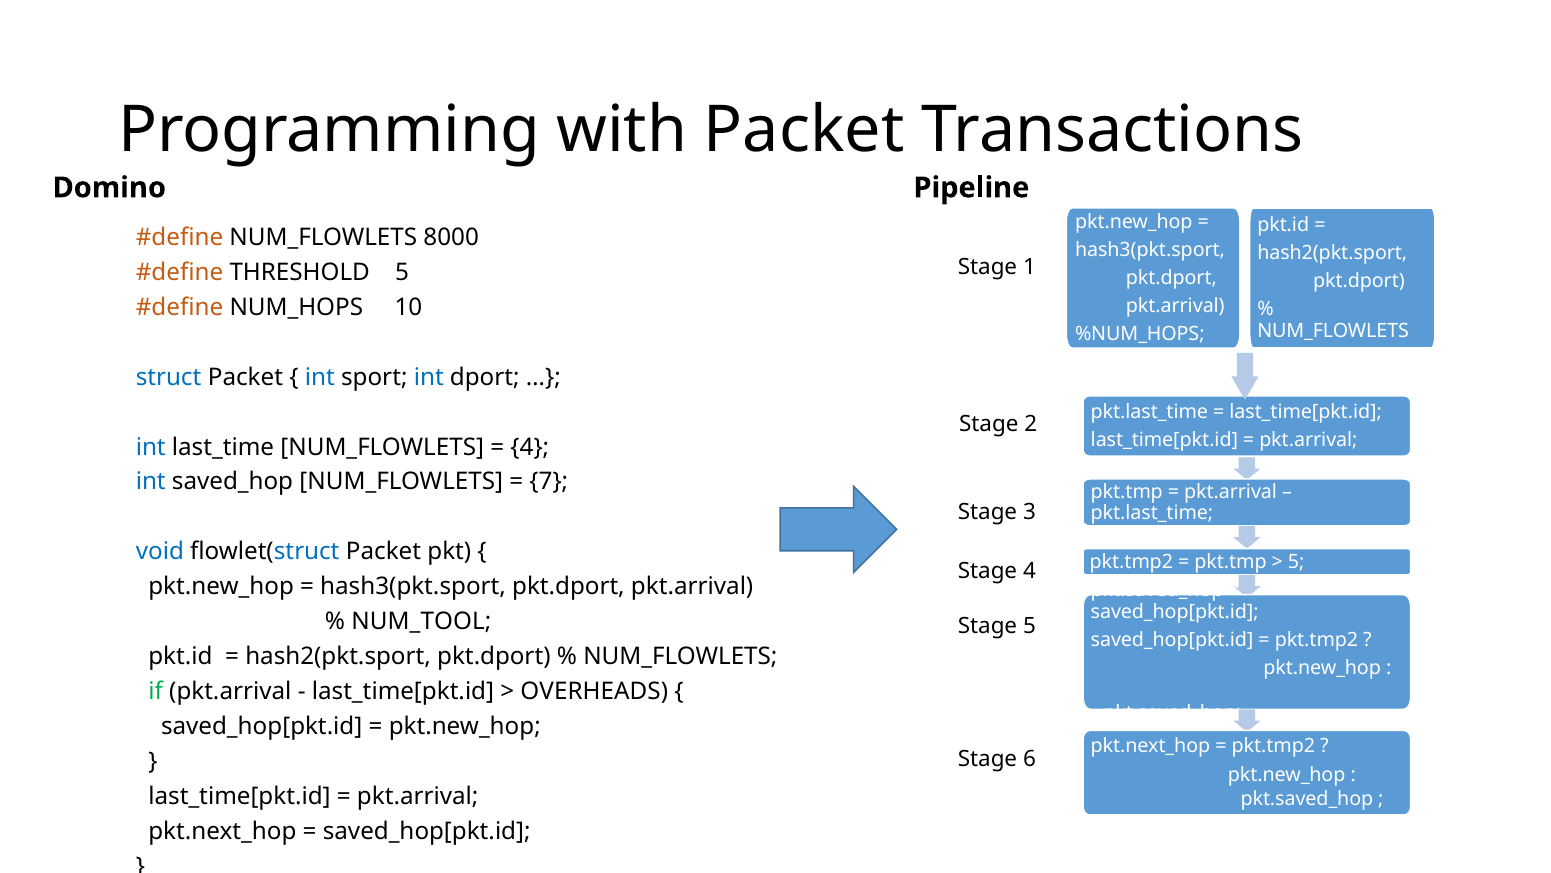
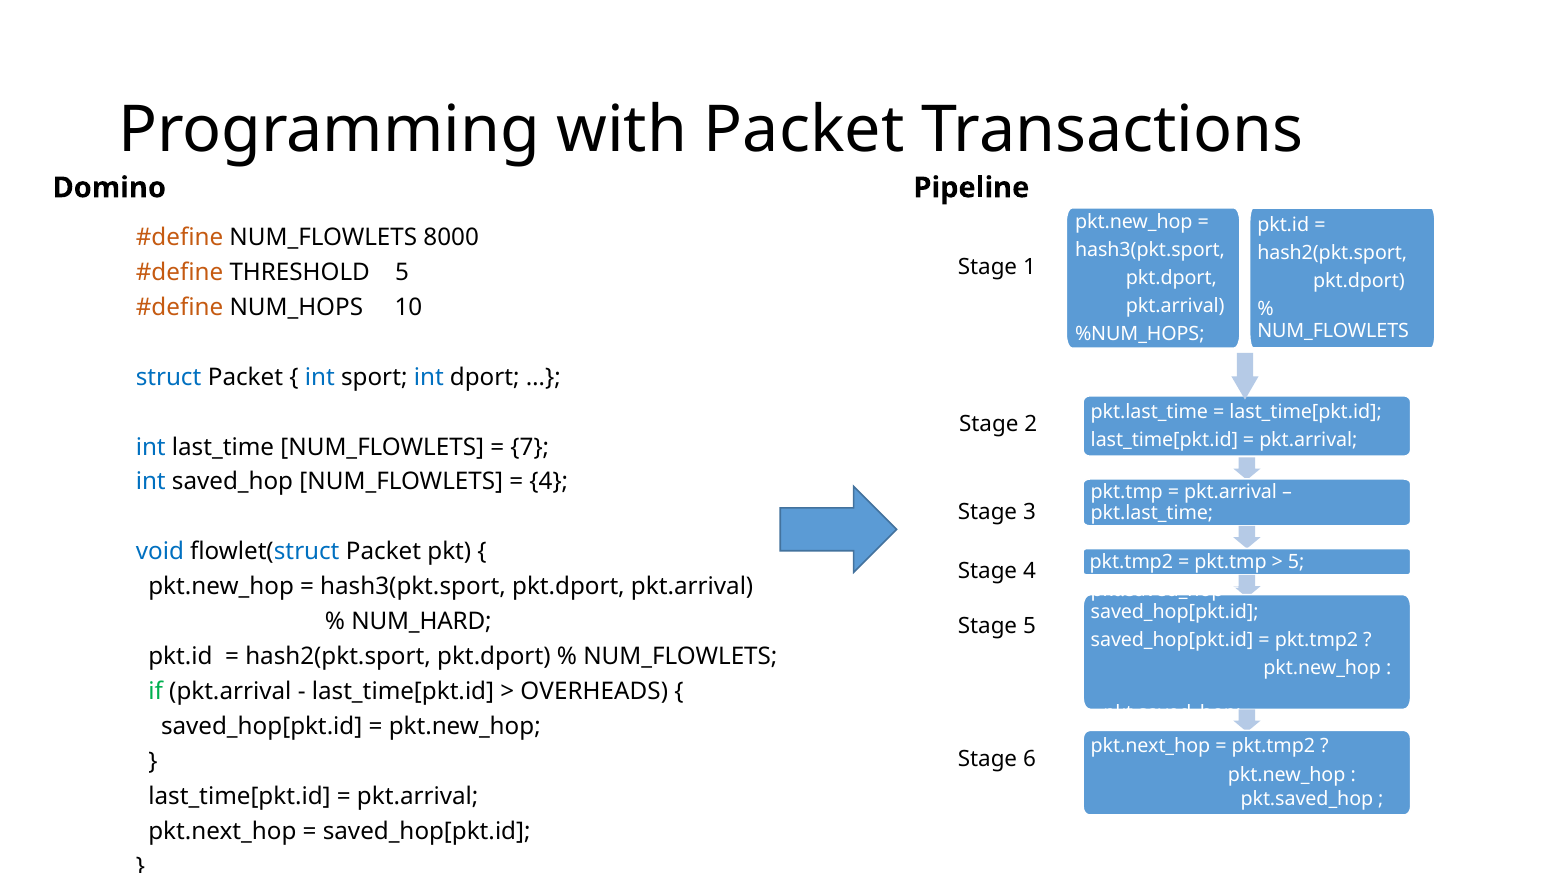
4: 4 -> 7 (530, 447)
7: 7 -> 4 (549, 482)
NUM_TOOL: NUM_TOOL -> NUM_HARD (421, 621)
